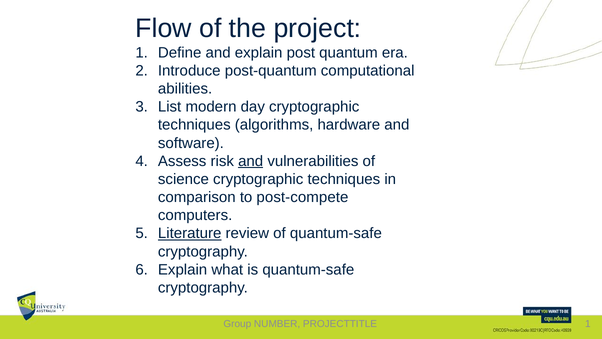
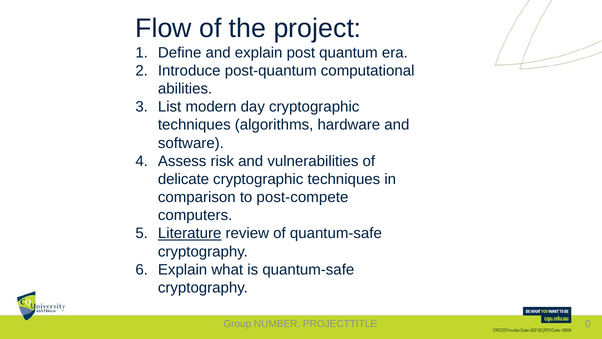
and underline: present -> none (251, 161)
science: science -> delicate (184, 179)
PROJECTTITLE 1: 1 -> 0 (588, 324)
